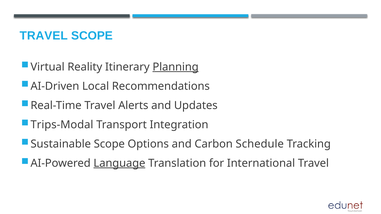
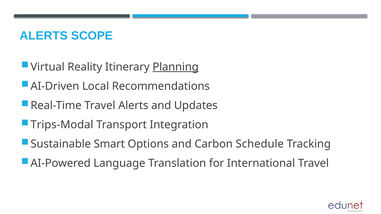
TRAVEL: TRAVEL -> ALERTS (44, 36)
Sustainable Scope: Scope -> Smart (109, 144)
Language underline: present -> none (119, 163)
